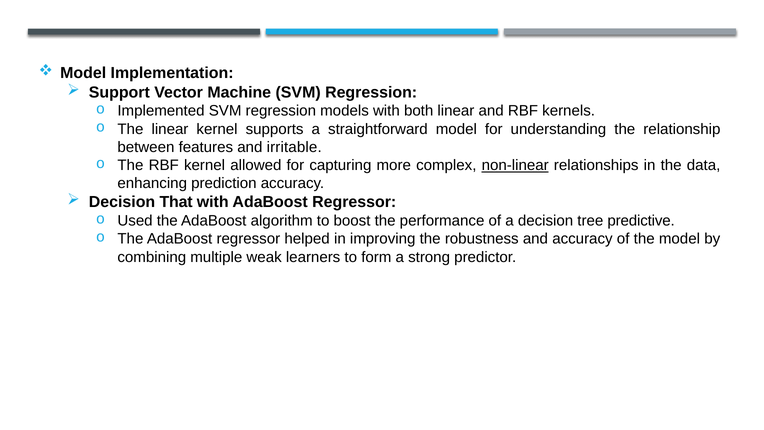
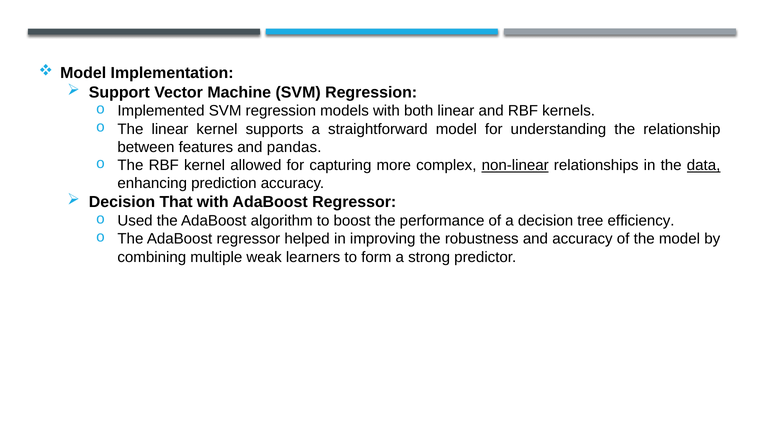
irritable: irritable -> pandas (294, 147)
data underline: none -> present (704, 165)
predictive: predictive -> efficiency (641, 221)
